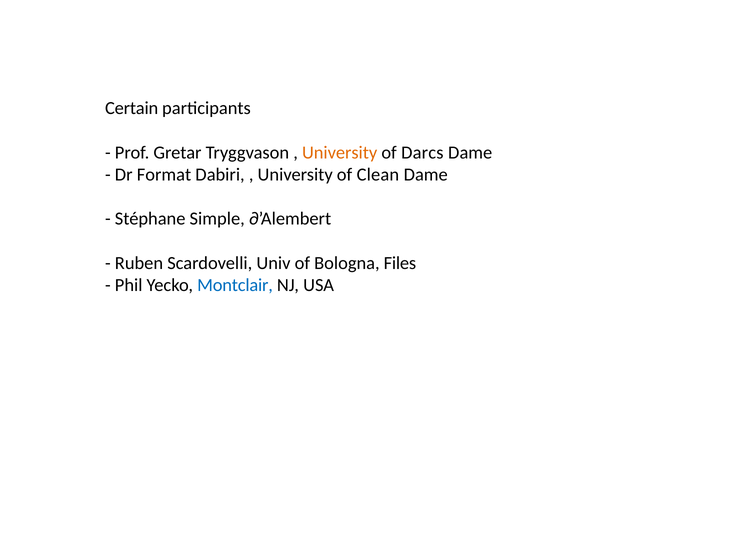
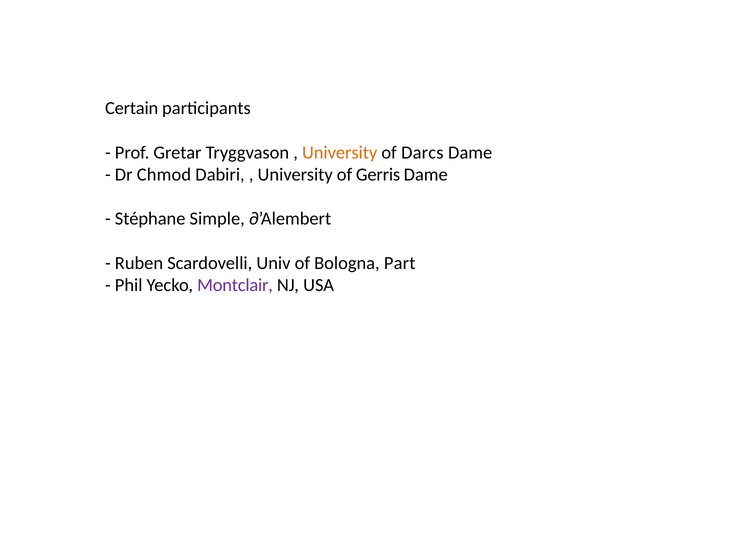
Format: Format -> Chmod (164, 175)
Clean: Clean -> Gerris (378, 175)
Files: Files -> Part (400, 263)
Montclair colour: blue -> purple (235, 285)
